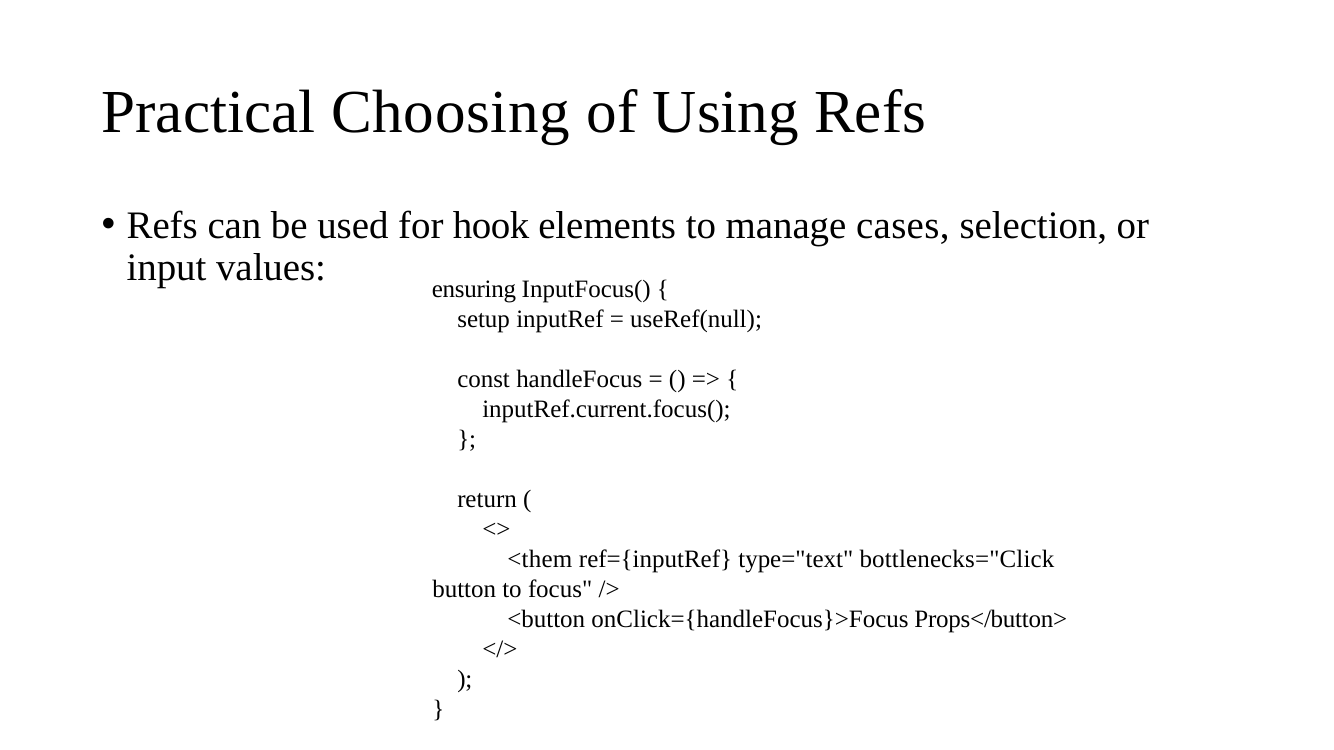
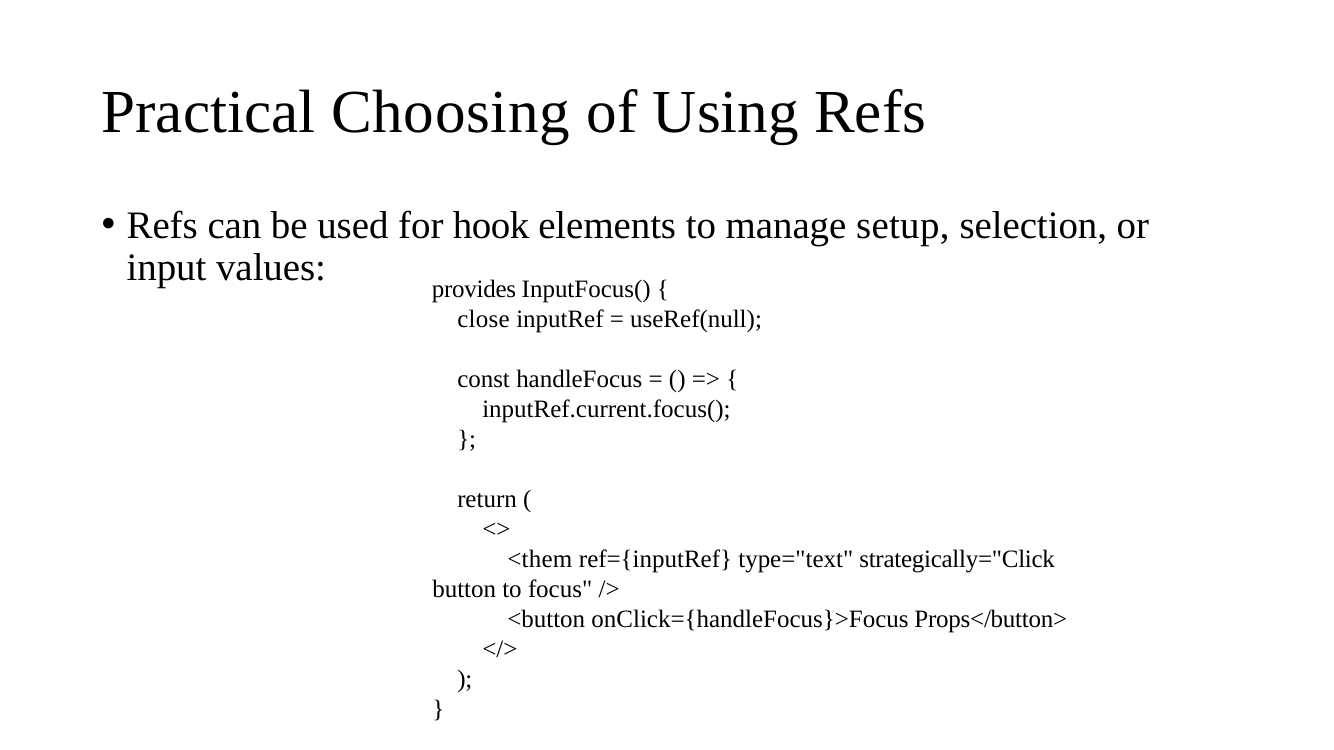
cases: cases -> setup (903, 226)
ensuring: ensuring -> provides (474, 290)
setup: setup -> close (483, 320)
bottlenecks="Click: bottlenecks="Click -> strategically="Click (957, 560)
